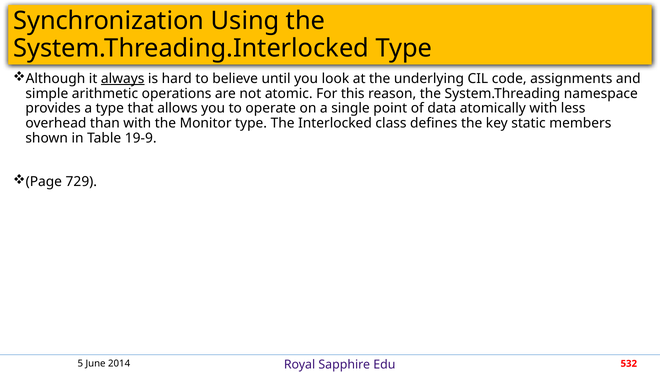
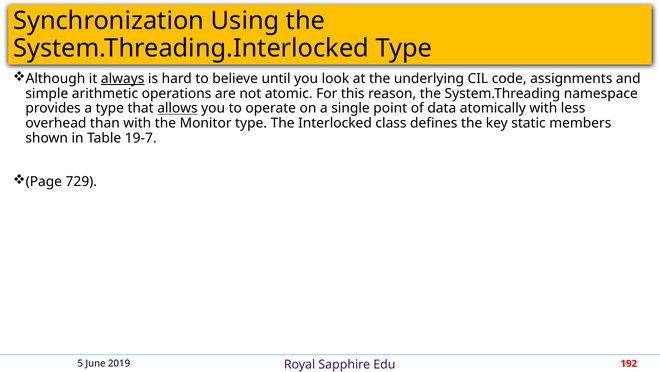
allows underline: none -> present (177, 108)
19-9: 19-9 -> 19-7 (141, 138)
2014: 2014 -> 2019 (119, 363)
532: 532 -> 192 (629, 363)
